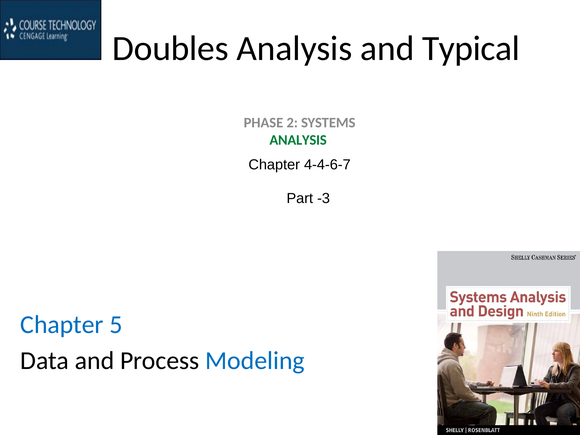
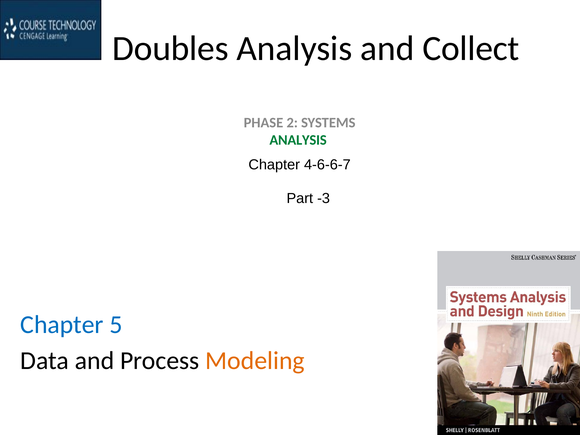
Typical: Typical -> Collect (471, 48)
4-4-6-7: 4-4-6-7 -> 4-6-6-7 (327, 165)
Modeling colour: blue -> orange (255, 361)
